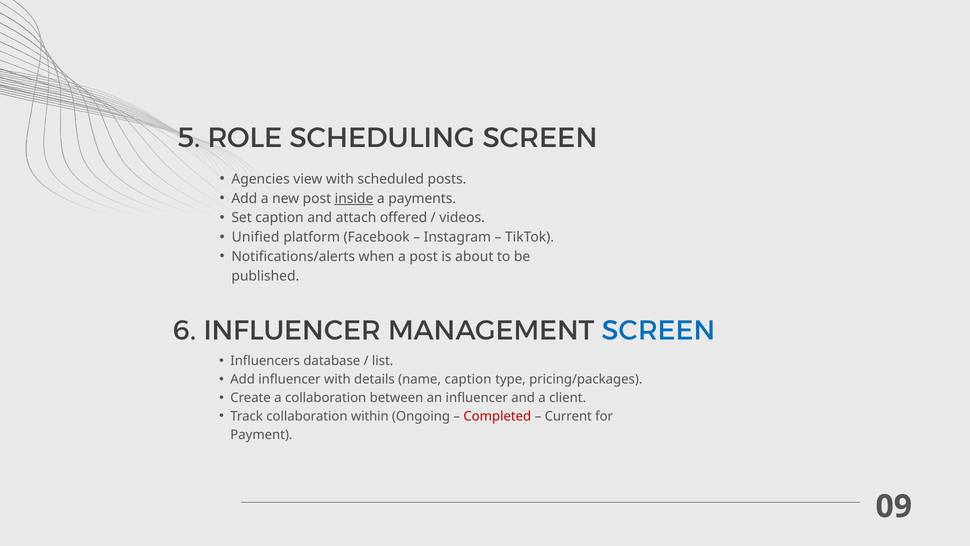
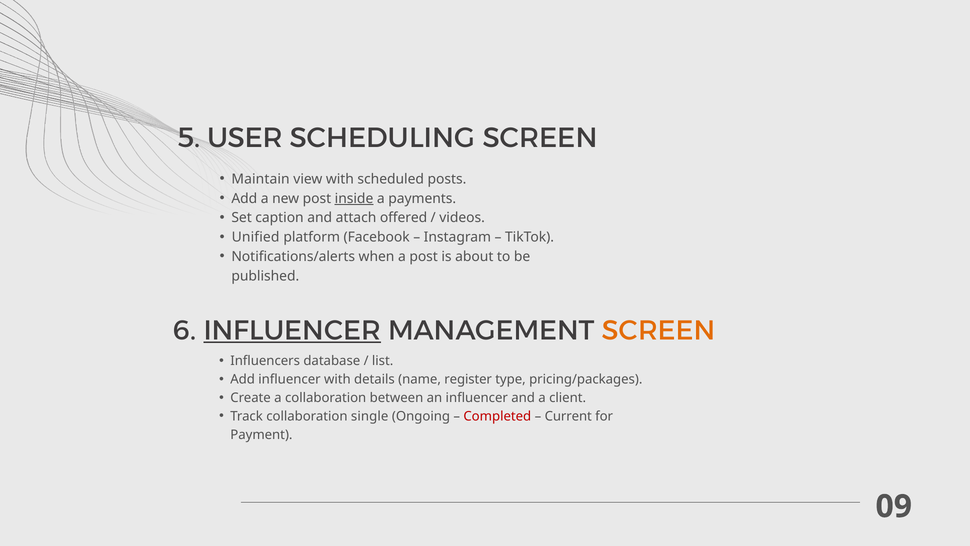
ROLE: ROLE -> USER (245, 138)
Agencies: Agencies -> Maintain (261, 179)
INFLUENCER underline: none -> present (292, 330)
SCREEN colour: blue -> orange (659, 330)
name caption: caption -> register (468, 379)
within: within -> single (370, 416)
